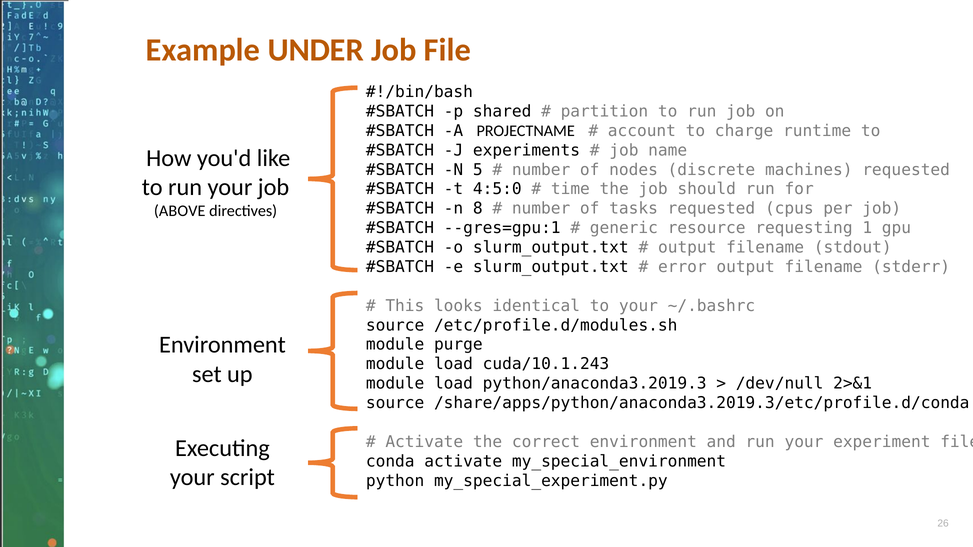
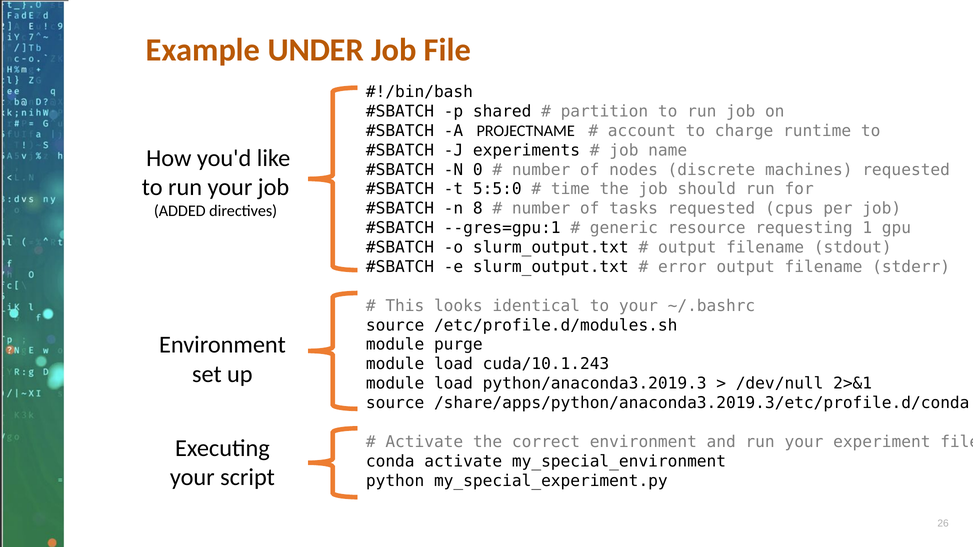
5: 5 -> 0 (478, 170)
4:5:0: 4:5:0 -> 5:5:0 (497, 189)
ABOVE: ABOVE -> ADDED (180, 211)
